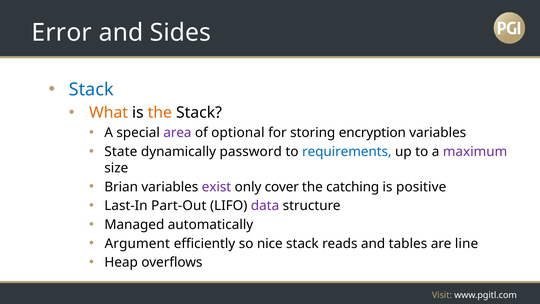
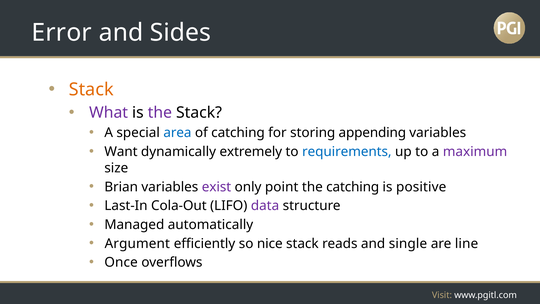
Stack colour: blue -> orange (91, 89)
What colour: orange -> purple (109, 113)
the colour: orange -> purple (160, 113)
area colour: purple -> blue (177, 133)
of optional: optional -> catching (238, 133)
encryption: encryption -> appending (372, 133)
State: State -> Want (121, 152)
password: password -> extremely (251, 152)
cover: cover -> point (282, 187)
Part-Out: Part-Out -> Cola-Out (179, 206)
tables: tables -> single (408, 243)
Heap: Heap -> Once (121, 262)
